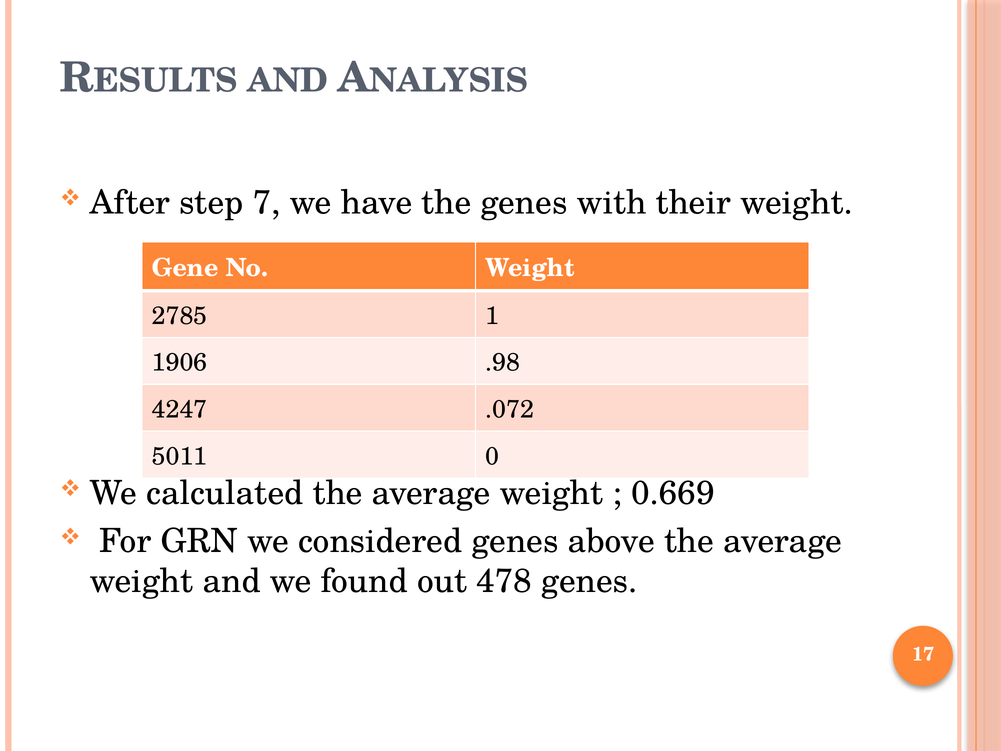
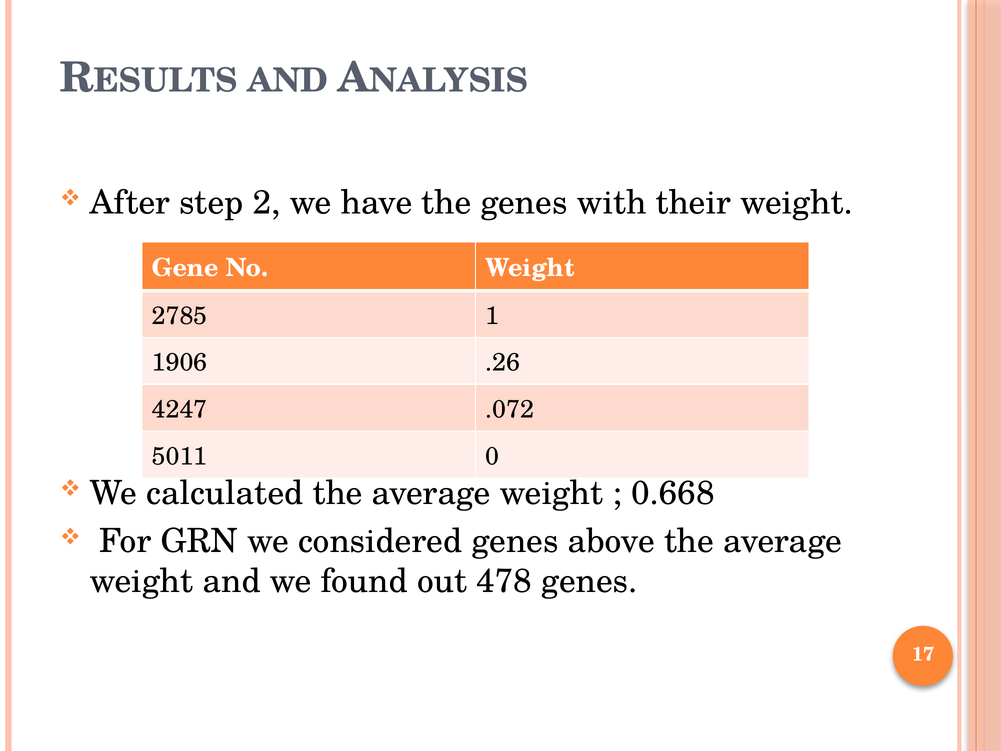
7: 7 -> 2 (267, 202)
.98: .98 -> .26 (503, 363)
0.669: 0.669 -> 0.668 (673, 493)
